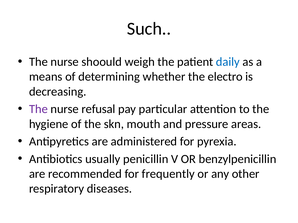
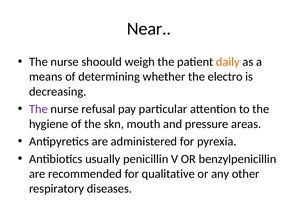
Such: Such -> Near (149, 29)
daily colour: blue -> orange (228, 62)
frequently: frequently -> qualitative (168, 174)
